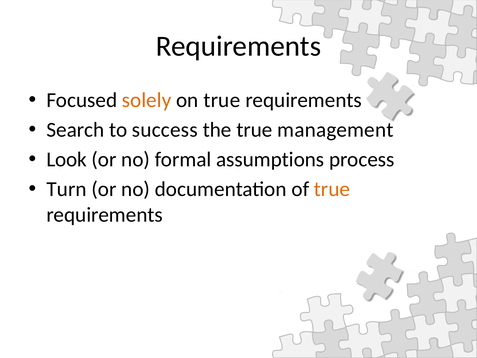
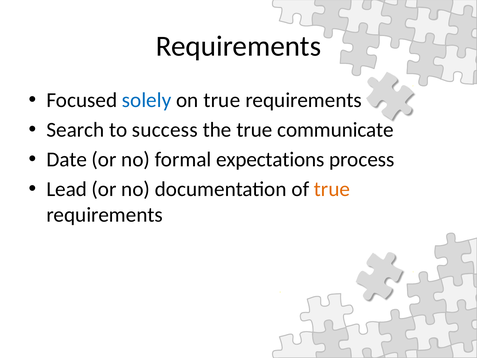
solely colour: orange -> blue (147, 100)
management: management -> communicate (336, 130)
Look: Look -> Date (67, 159)
assumptions: assumptions -> expectations (270, 159)
Turn: Turn -> Lead (67, 189)
